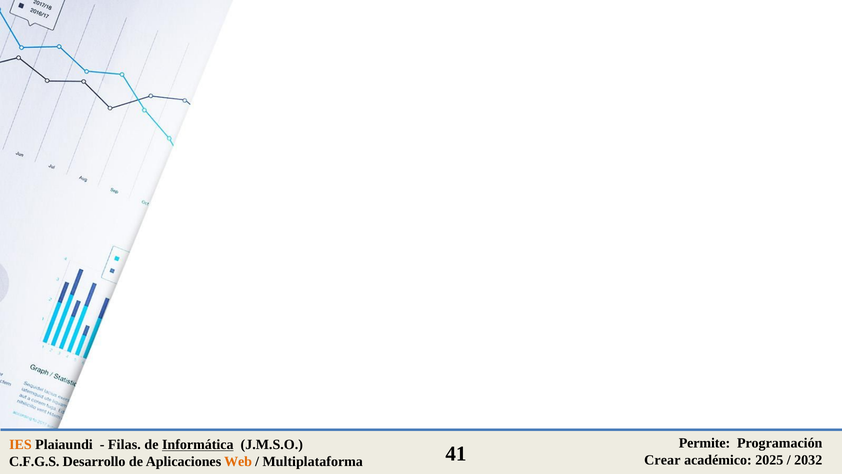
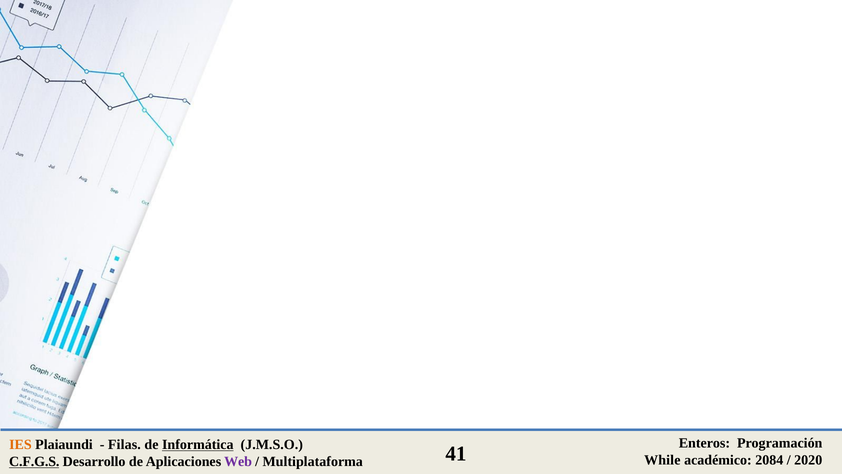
Permite: Permite -> Enteros (704, 443)
Crear: Crear -> While (662, 460)
2025: 2025 -> 2084 (769, 460)
2032: 2032 -> 2020 (808, 460)
C.F.G.S underline: none -> present (34, 461)
Web colour: orange -> purple (238, 461)
